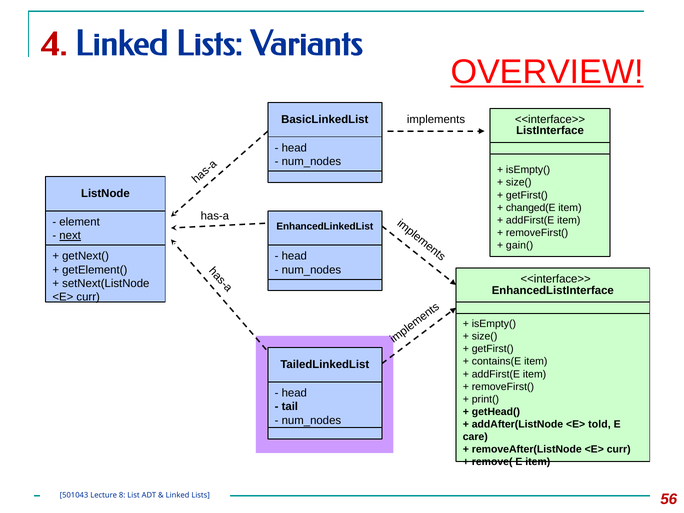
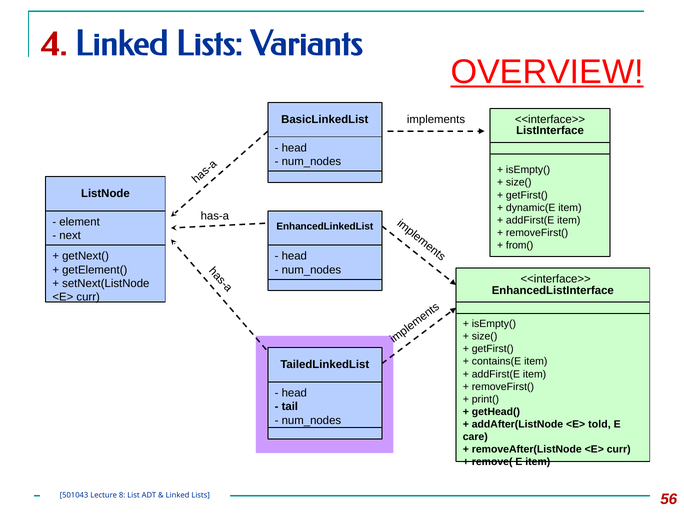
changed(E: changed(E -> dynamic(E (531, 208)
next underline: present -> none (70, 236)
gain(: gain( -> from( (520, 245)
